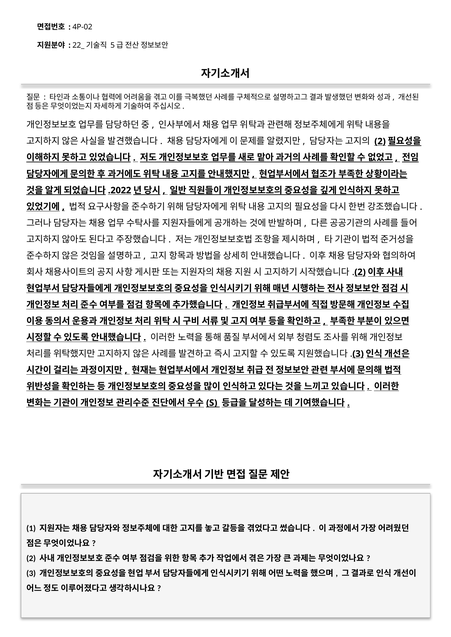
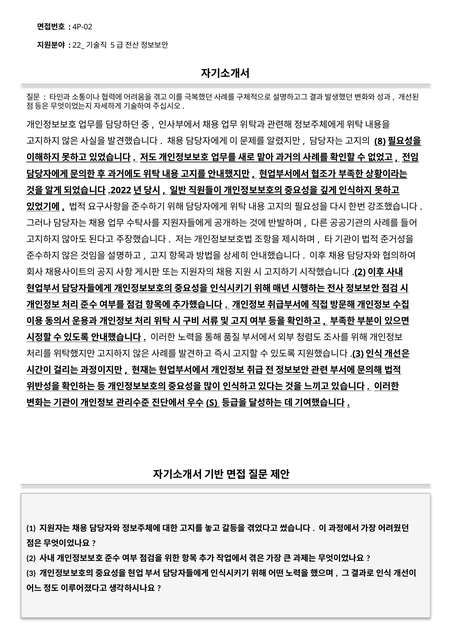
2: 2 -> 8 (380, 142)
